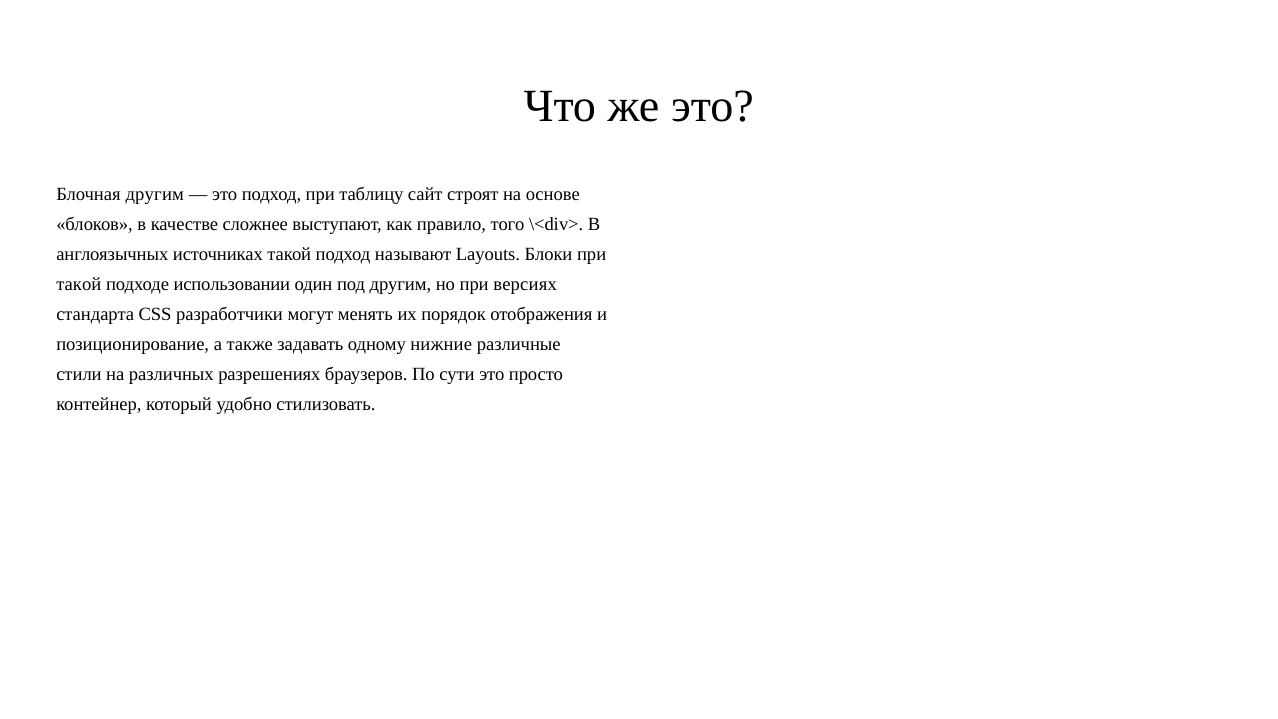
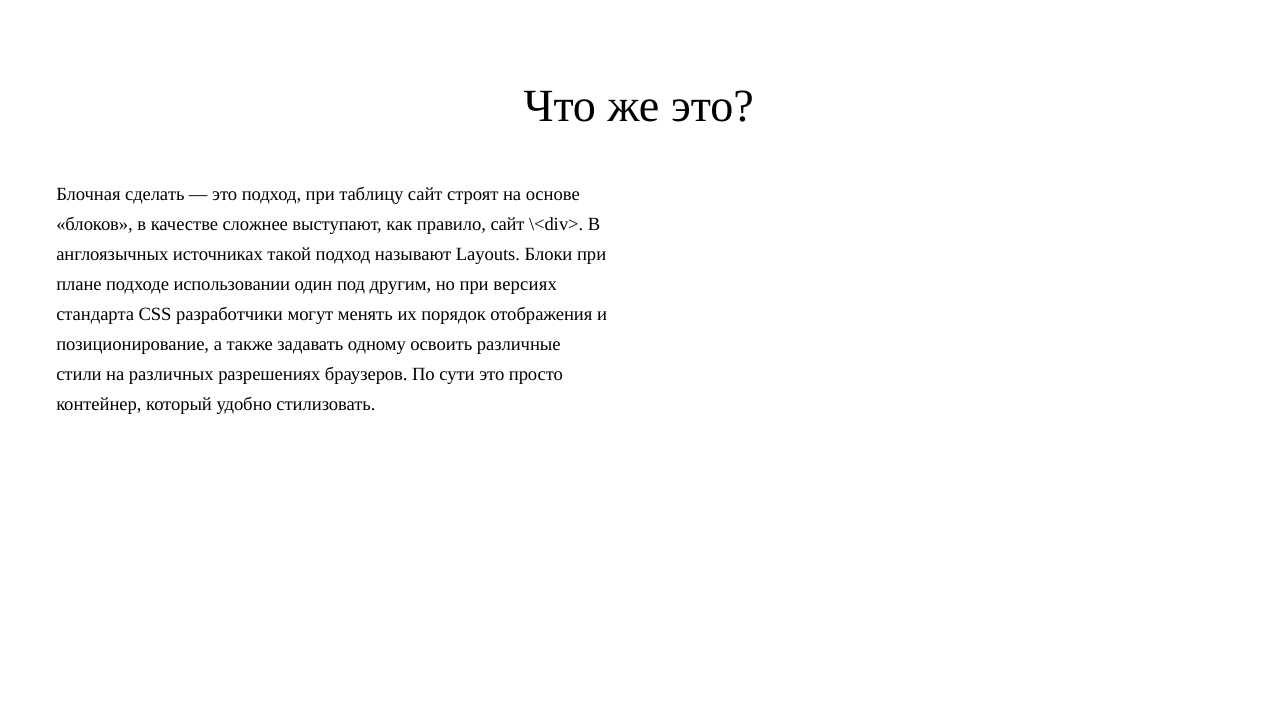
Блочная другим: другим -> сделать (155, 194)
правило того: того -> сайт (508, 224)
такой: такой -> плане (79, 284)
нижние: нижние -> освоить (441, 344)
